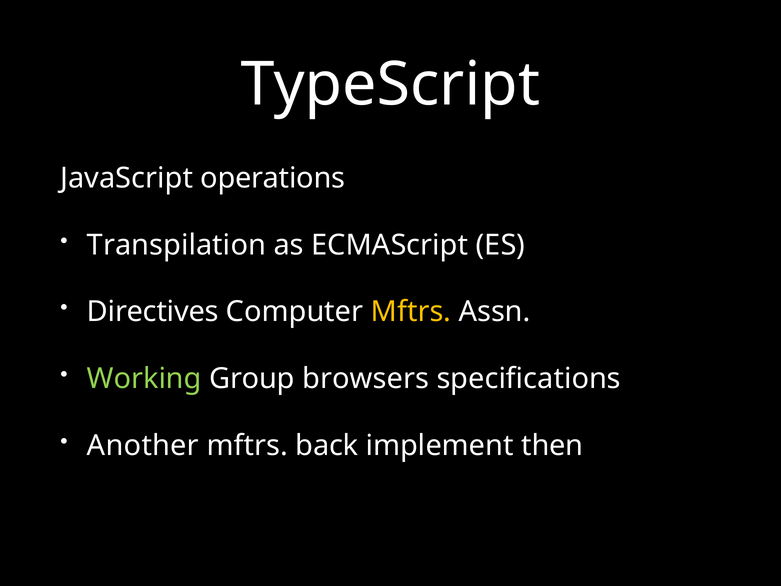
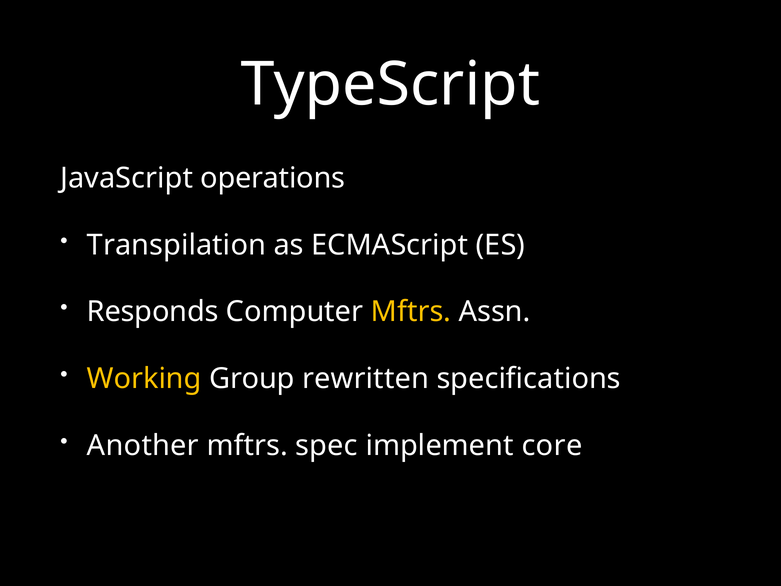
Directives: Directives -> Responds (153, 312)
Working colour: light green -> yellow (144, 379)
browsers: browsers -> rewritten (366, 379)
back: back -> spec (327, 445)
then: then -> core (552, 445)
